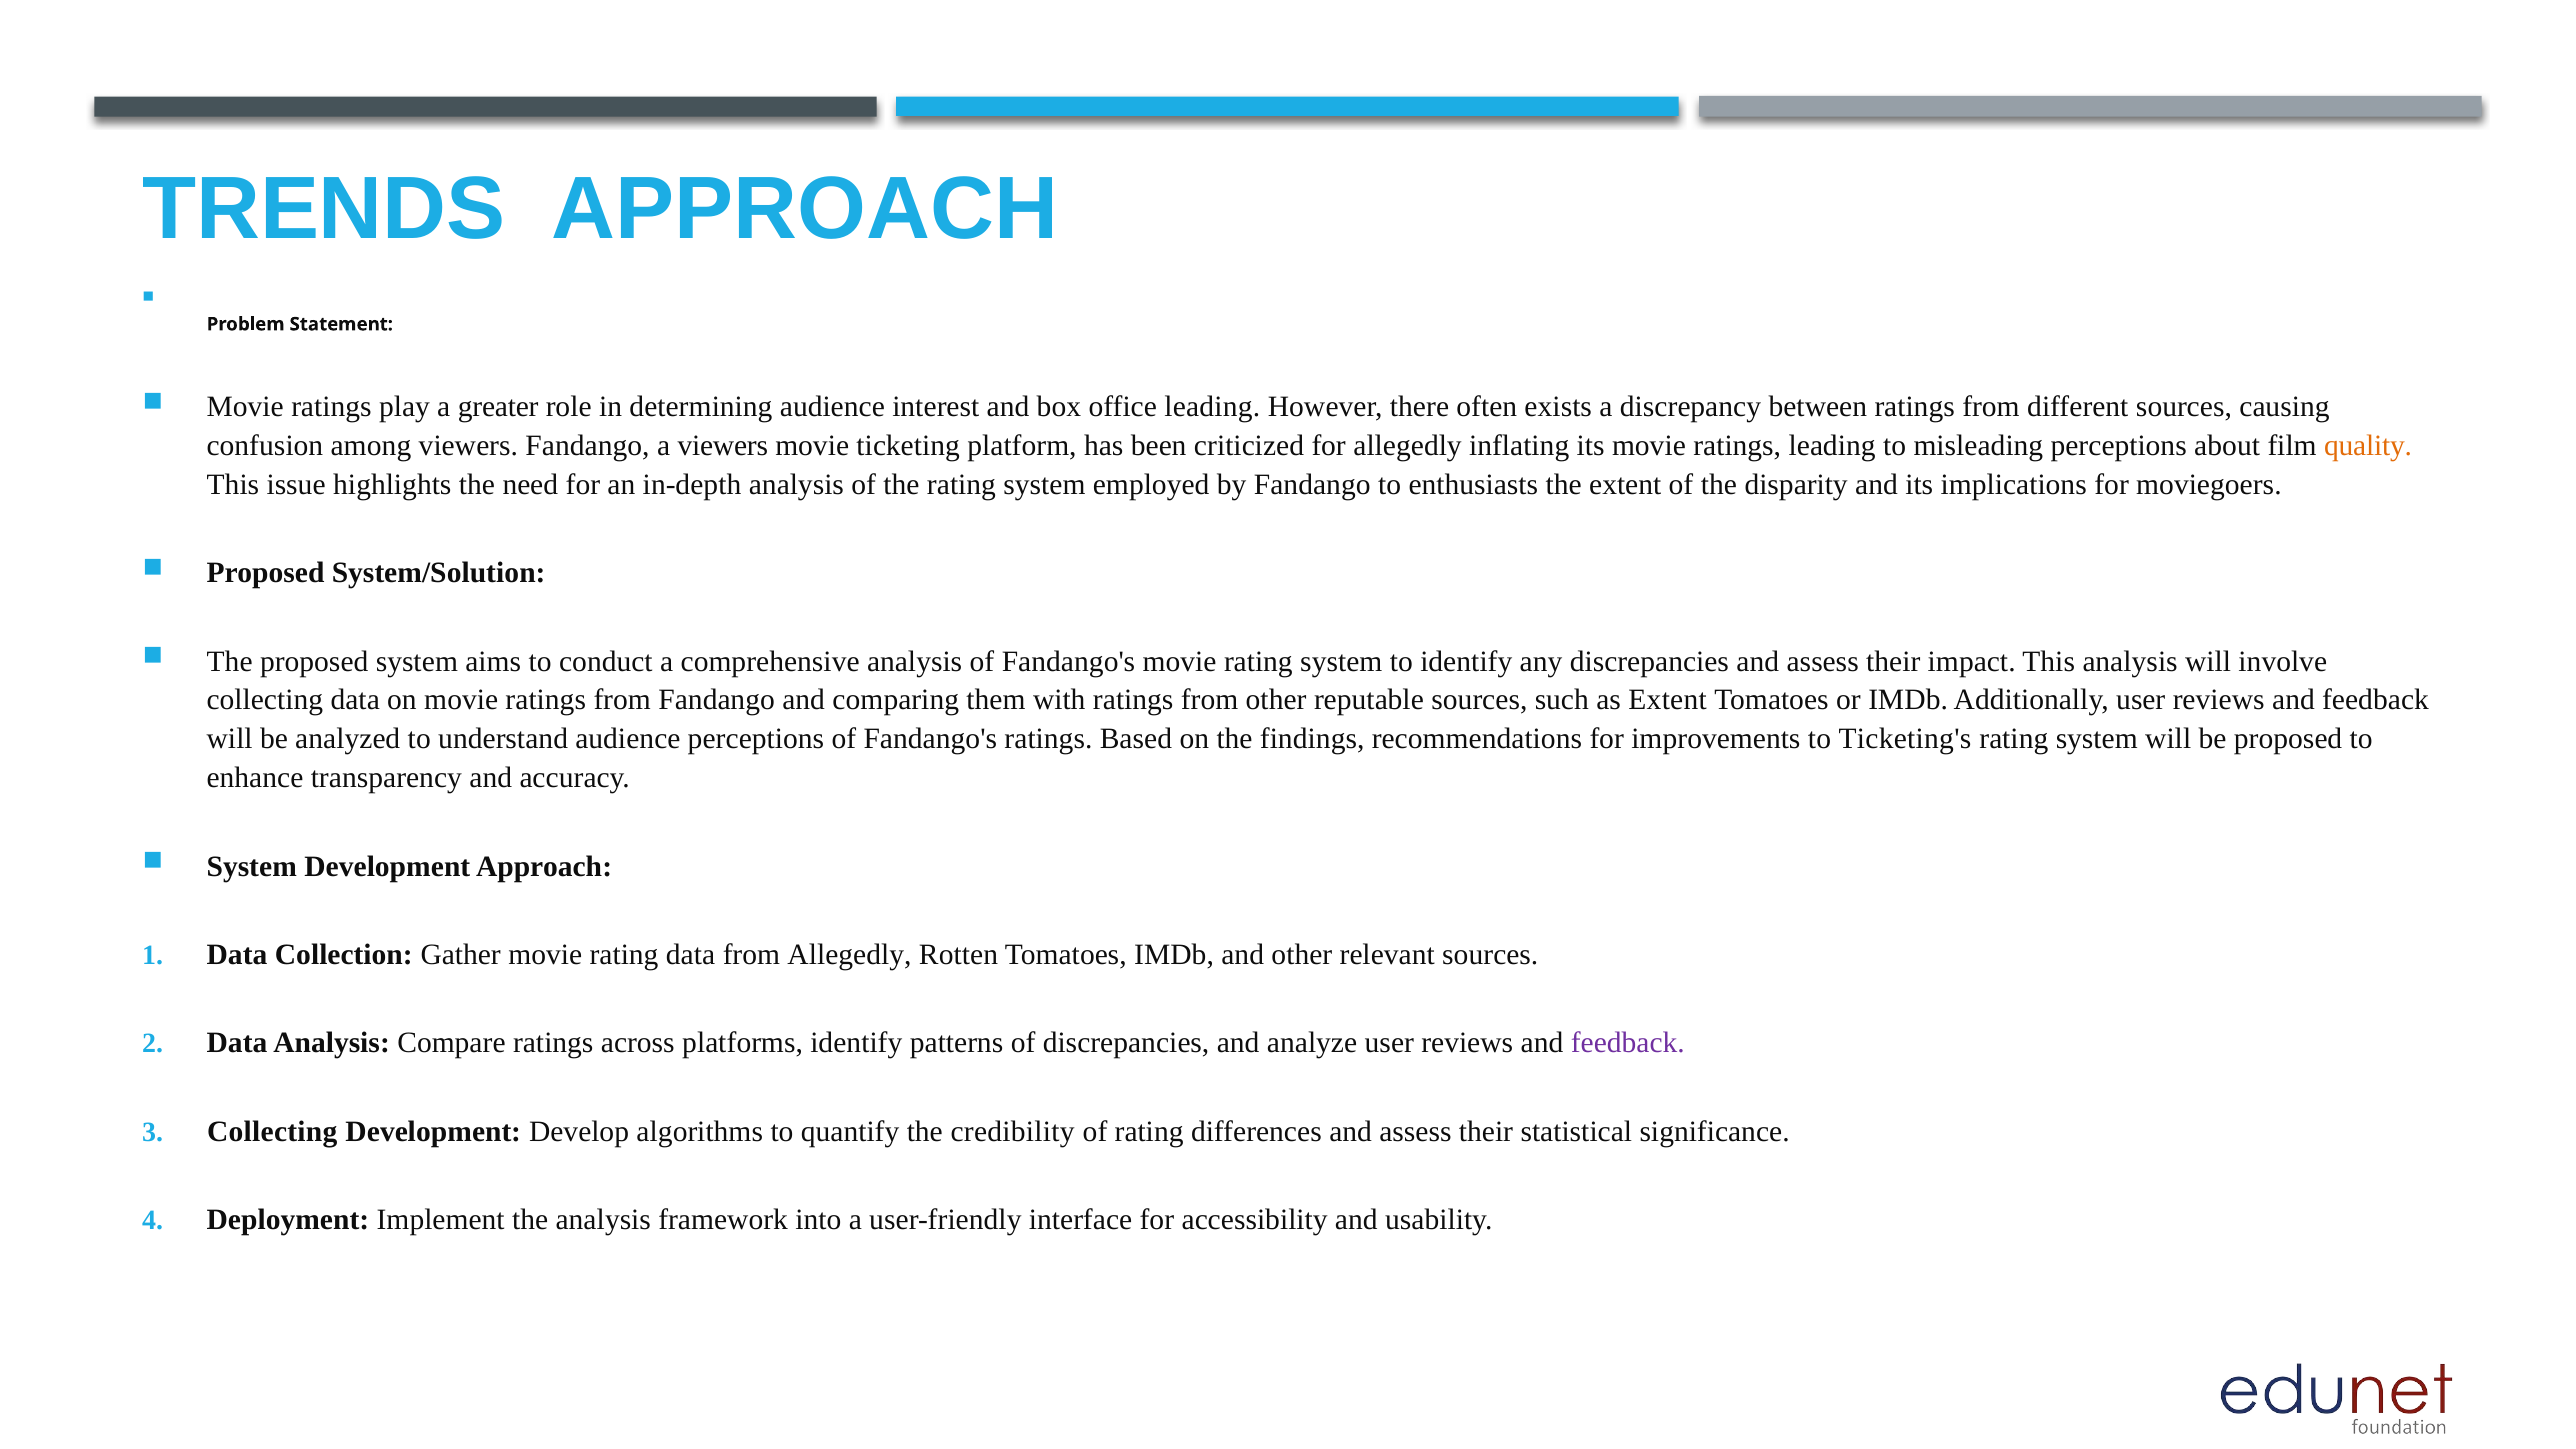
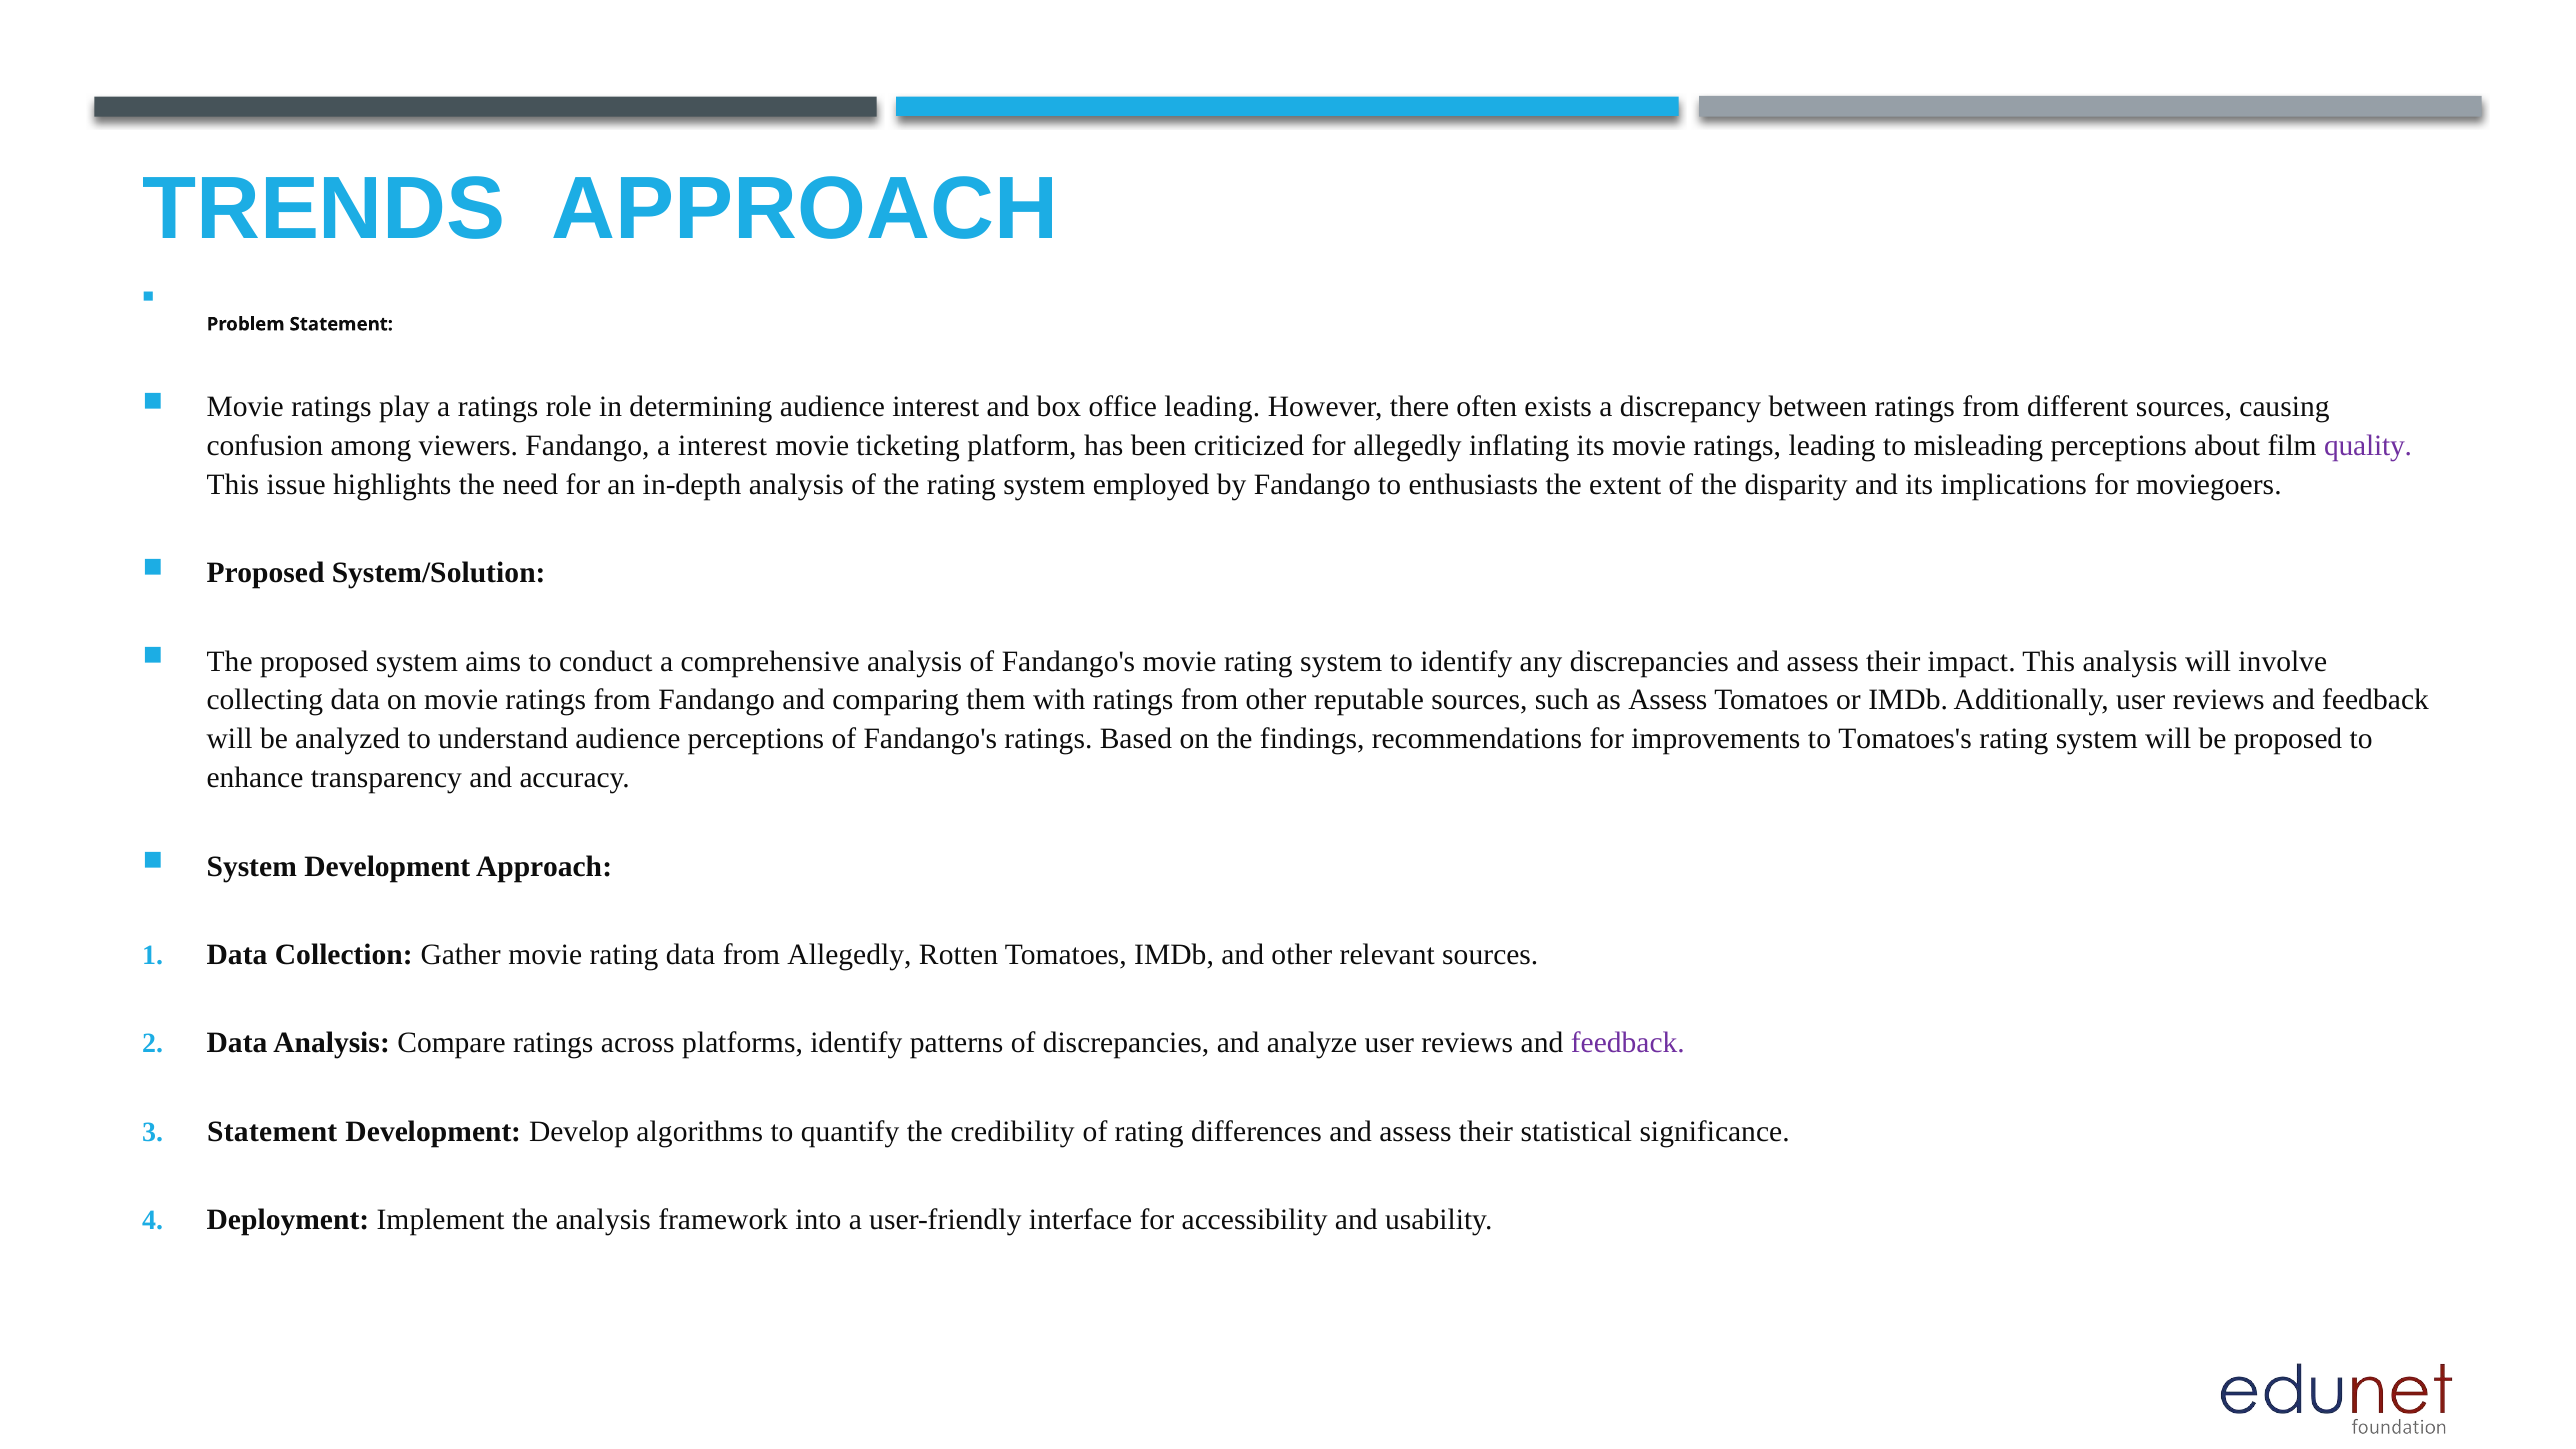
a greater: greater -> ratings (498, 407)
a viewers: viewers -> interest (723, 446)
quality colour: orange -> purple (2368, 446)
as Extent: Extent -> Assess (1668, 700)
Ticketing's: Ticketing's -> Tomatoes's (1905, 739)
Collecting: Collecting -> Statement (272, 1131)
